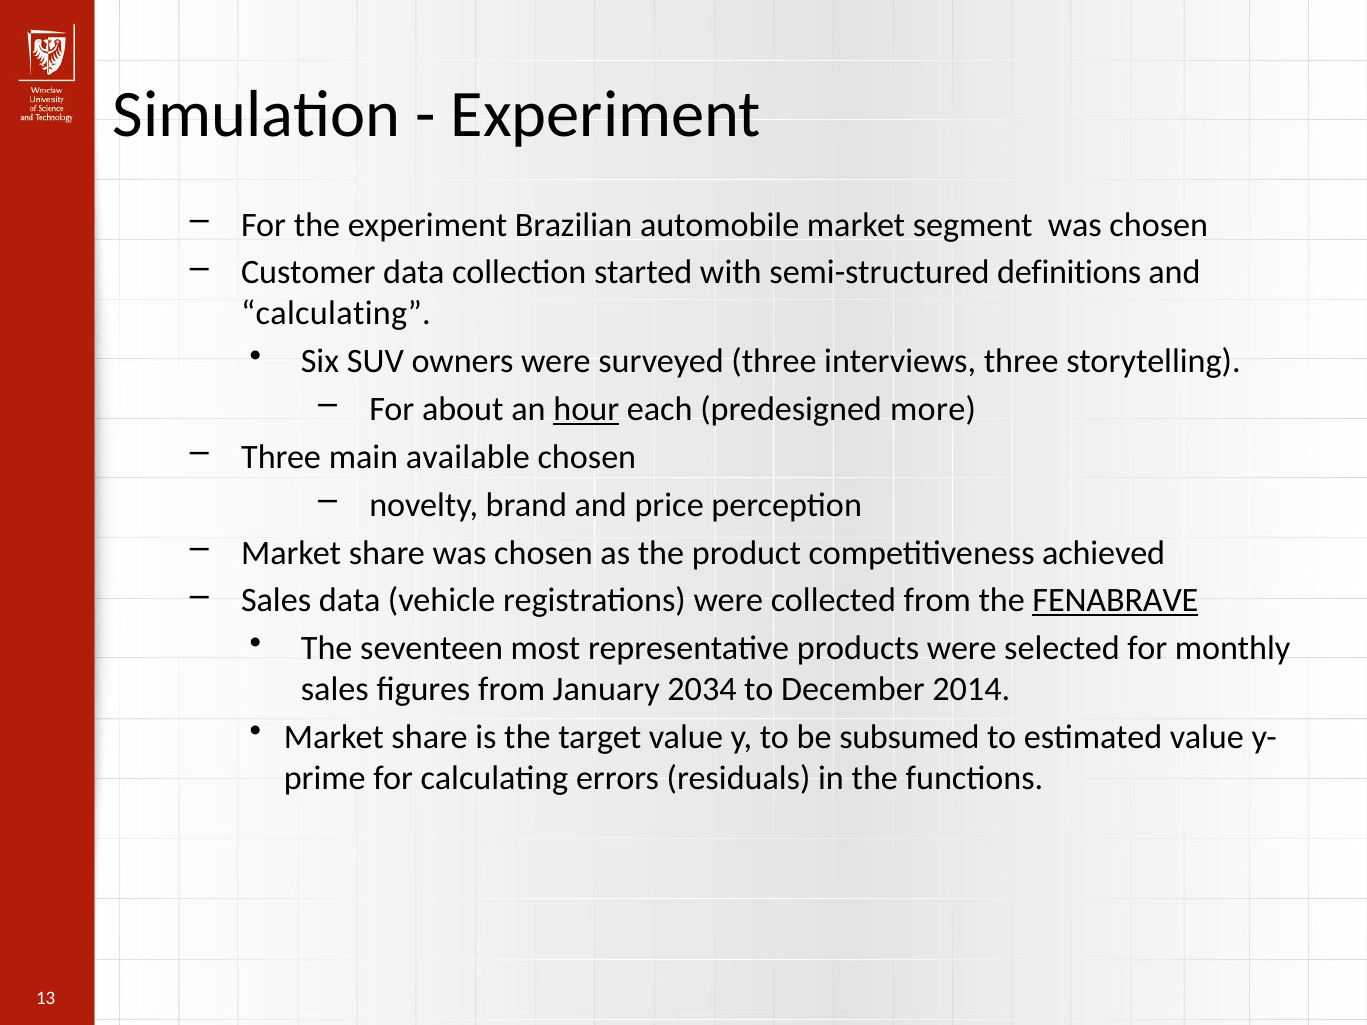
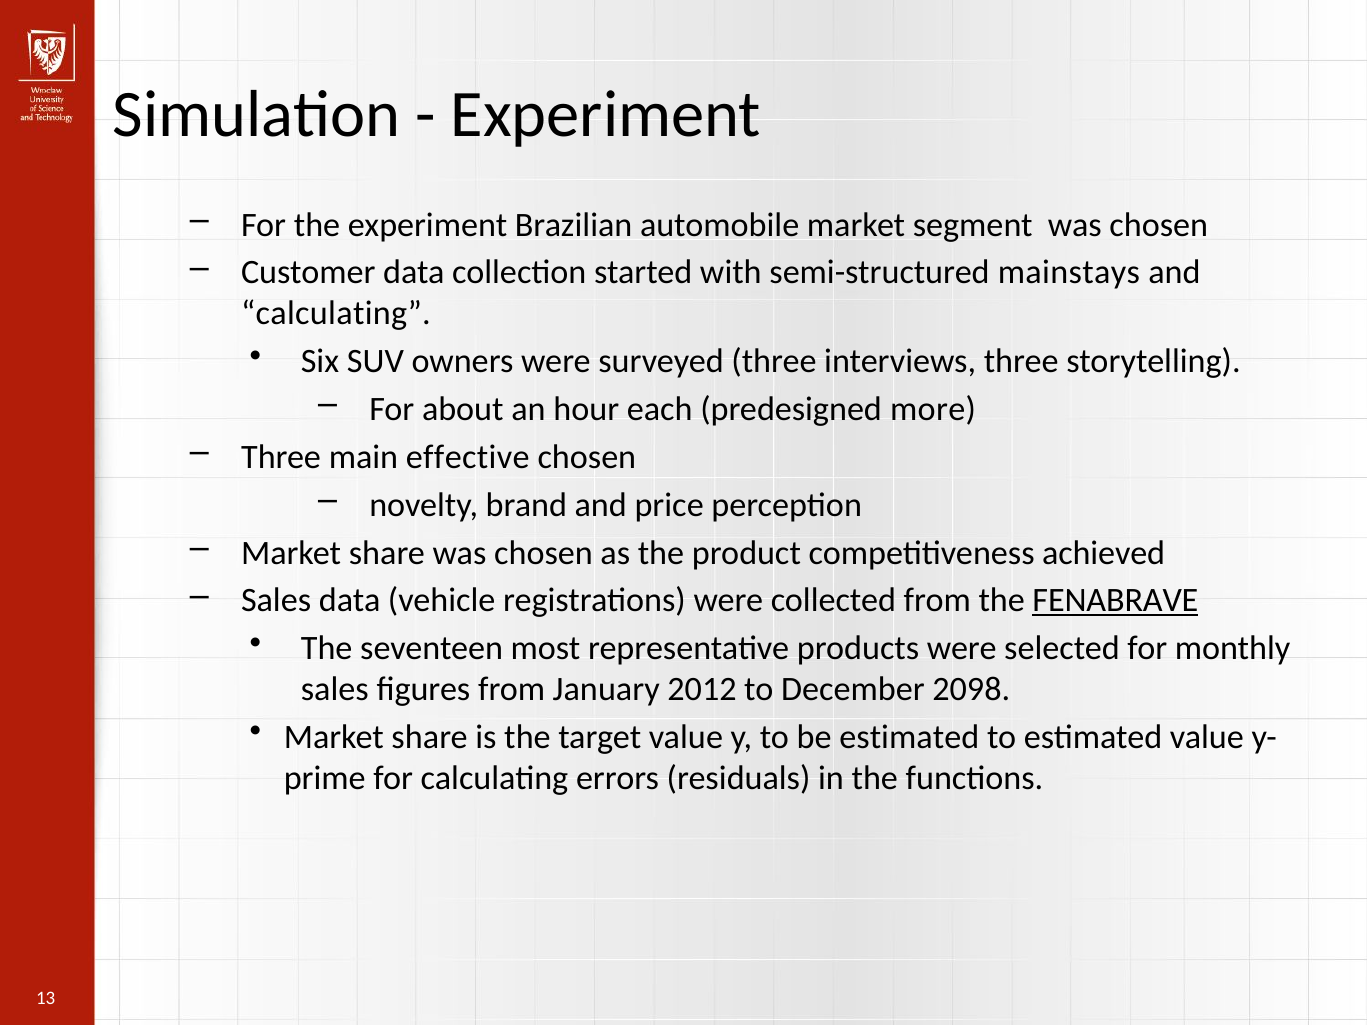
definitions: definitions -> mainstays (1069, 273)
hour underline: present -> none (586, 409)
available: available -> effective (468, 457)
2034: 2034 -> 2012 (702, 690)
2014: 2014 -> 2098 (971, 690)
be subsumed: subsumed -> estimated (909, 737)
